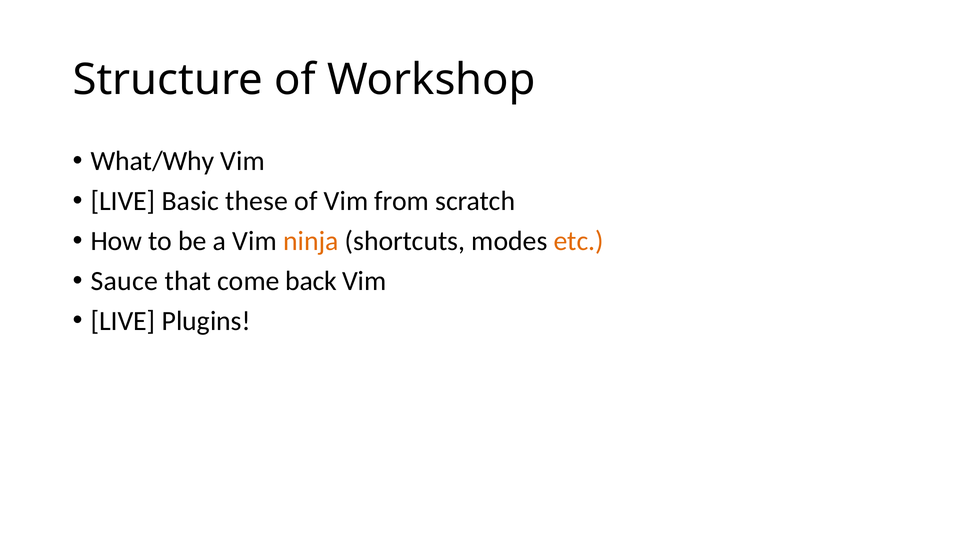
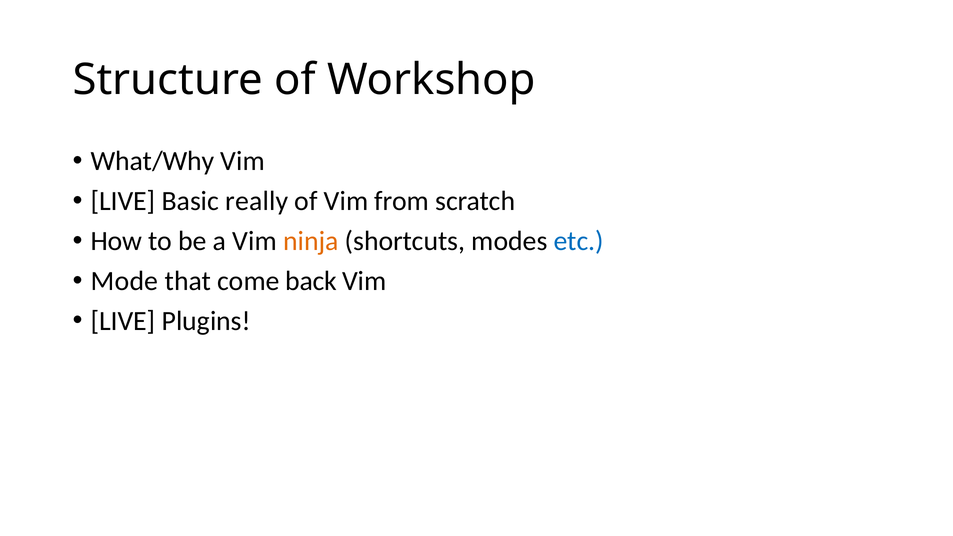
these: these -> really (257, 201)
etc colour: orange -> blue (579, 241)
Sauce: Sauce -> Mode (124, 281)
